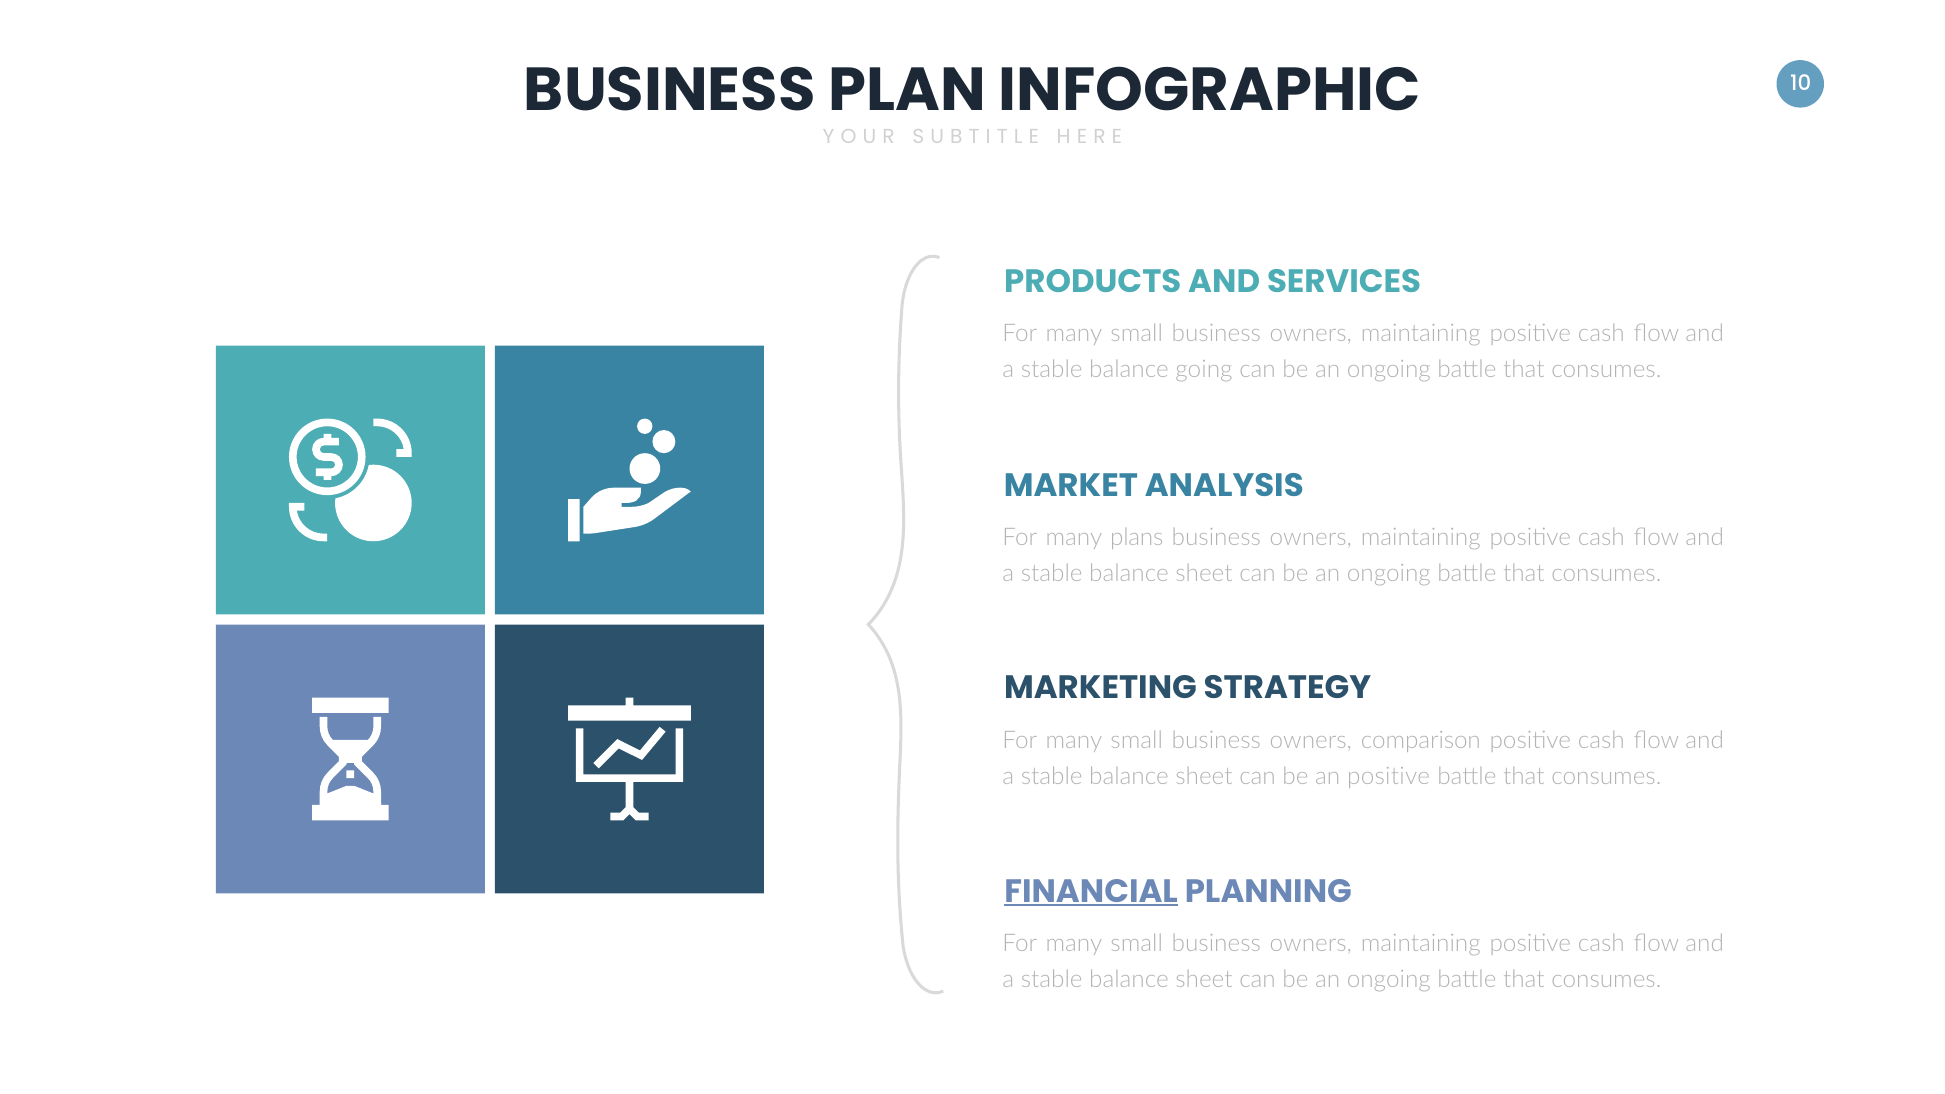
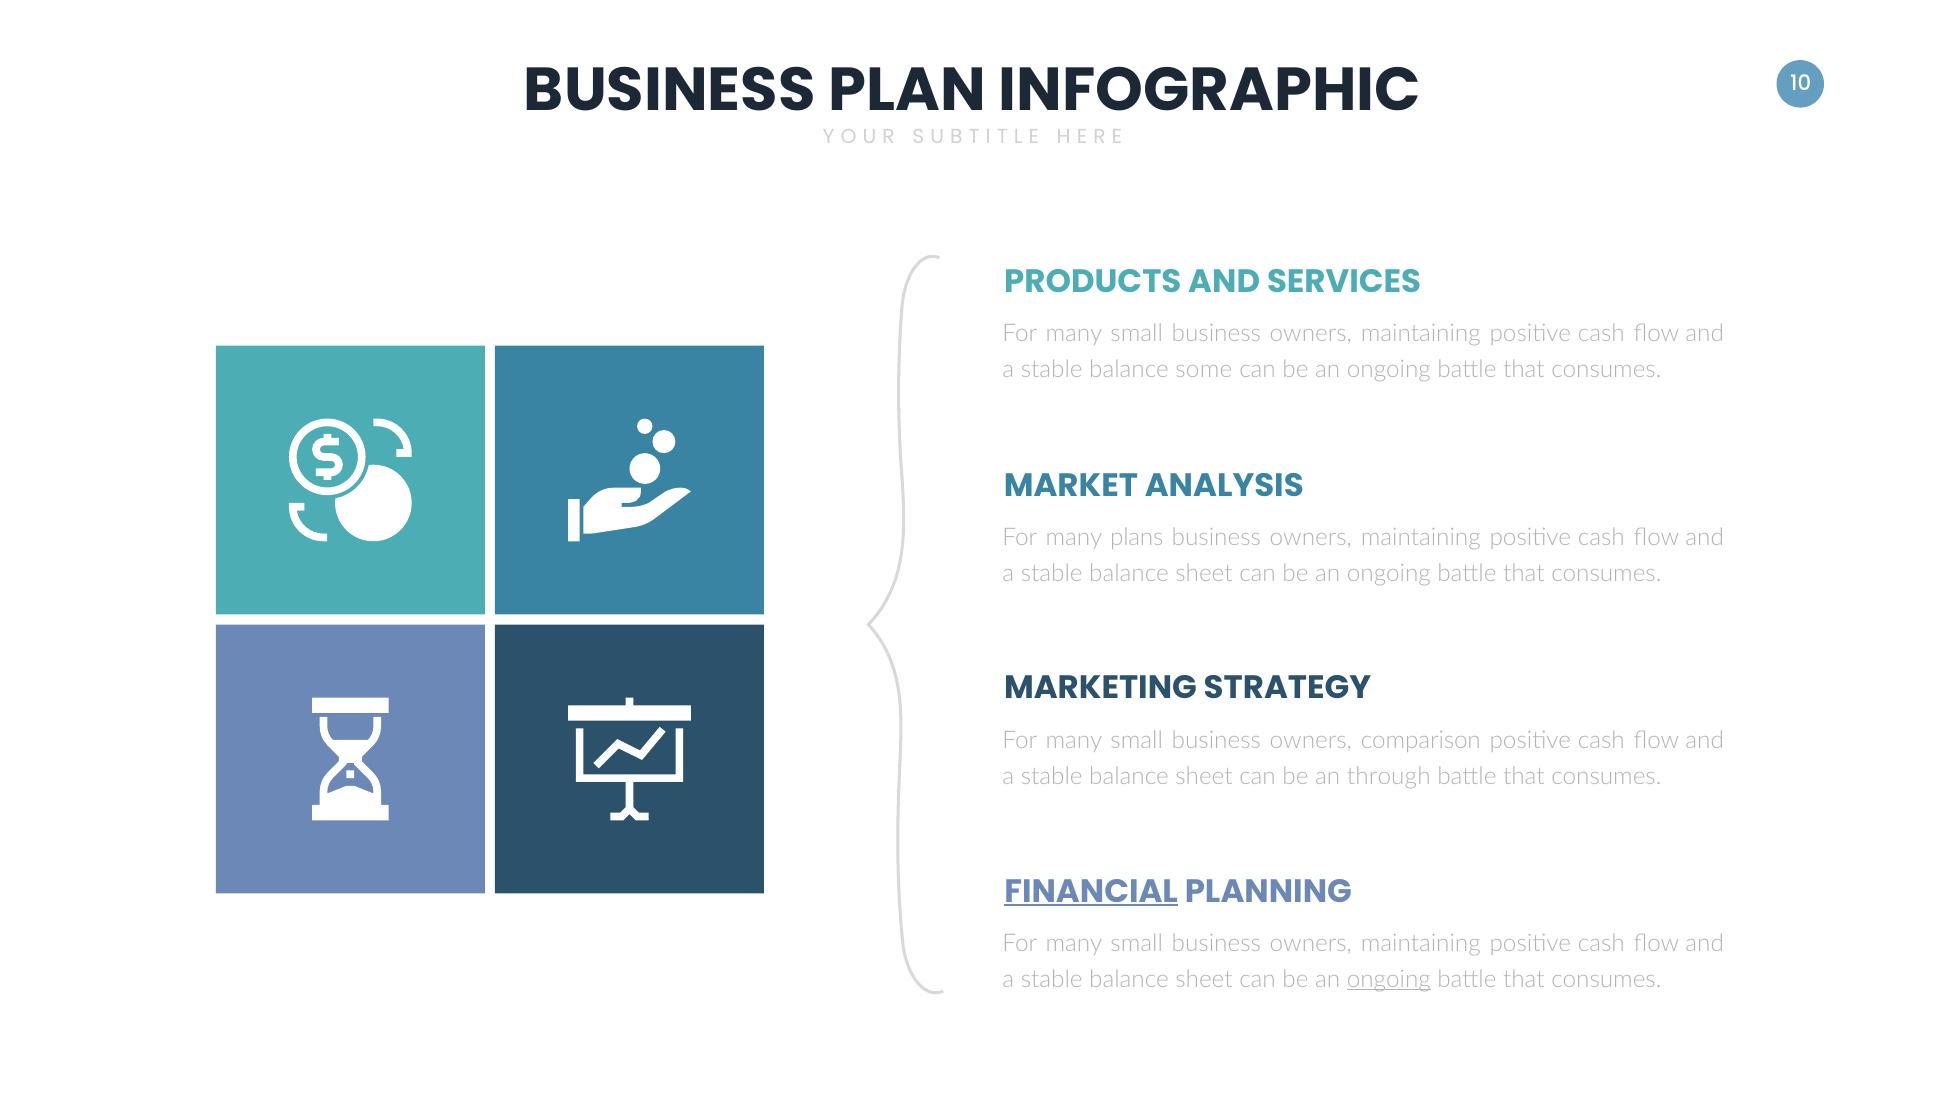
going: going -> some (1204, 370)
an positive: positive -> through (1389, 776)
ongoing underline: none -> present (1389, 980)
